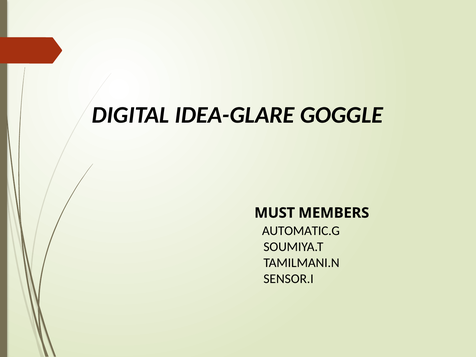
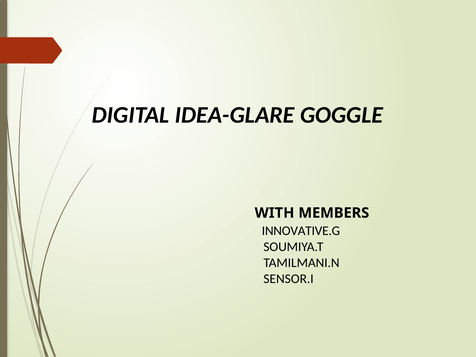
MUST: MUST -> WITH (274, 213)
AUTOMATIC.G: AUTOMATIC.G -> INNOVATIVE.G (301, 231)
